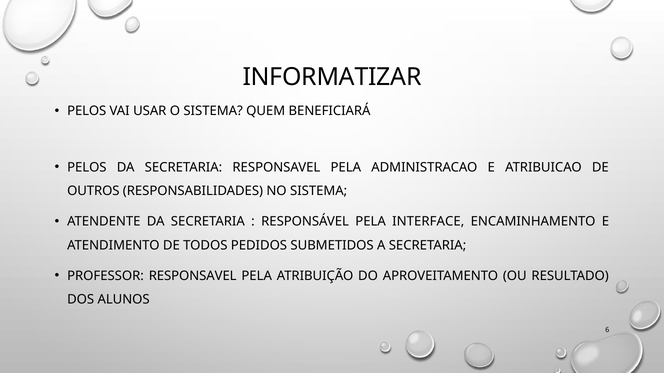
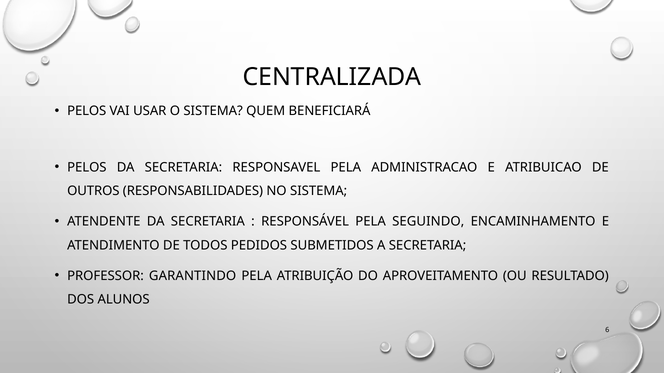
INFORMATIZAR: INFORMATIZAR -> CENTRALIZADA (332, 77)
INTERFACE: INTERFACE -> SEGUINDO (428, 222)
PROFESSOR RESPONSAVEL: RESPONSAVEL -> GARANTINDO (193, 276)
